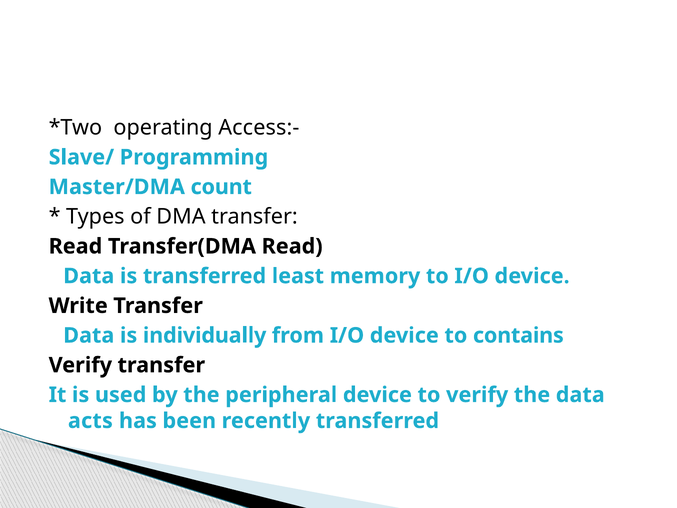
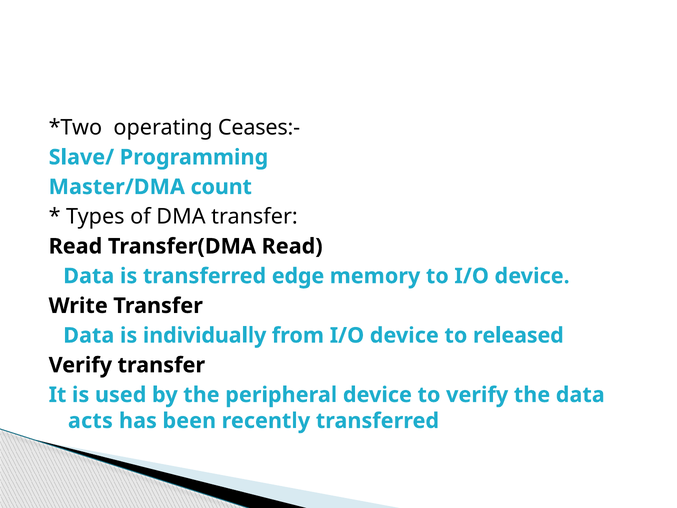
Access:-: Access:- -> Ceases:- (259, 127)
least: least -> edge (298, 276)
contains: contains -> released (518, 335)
